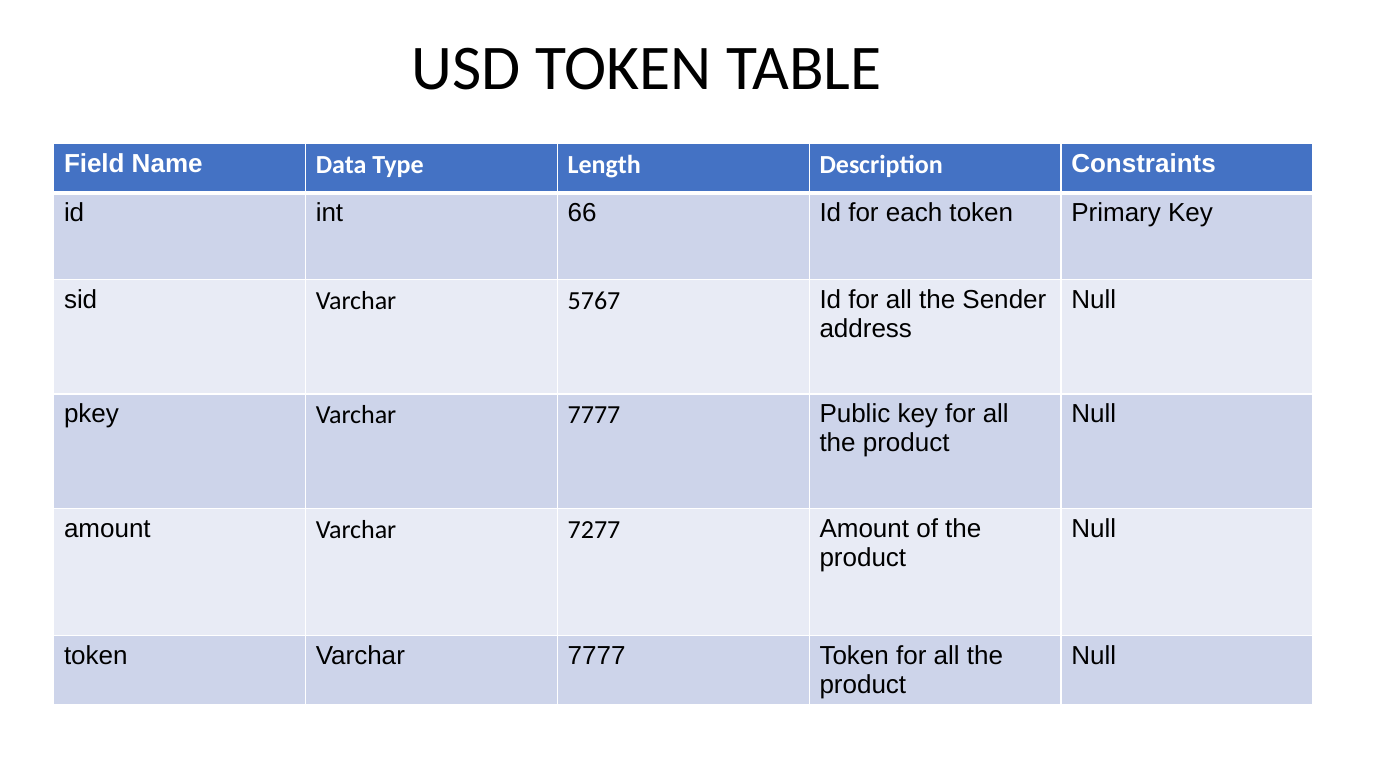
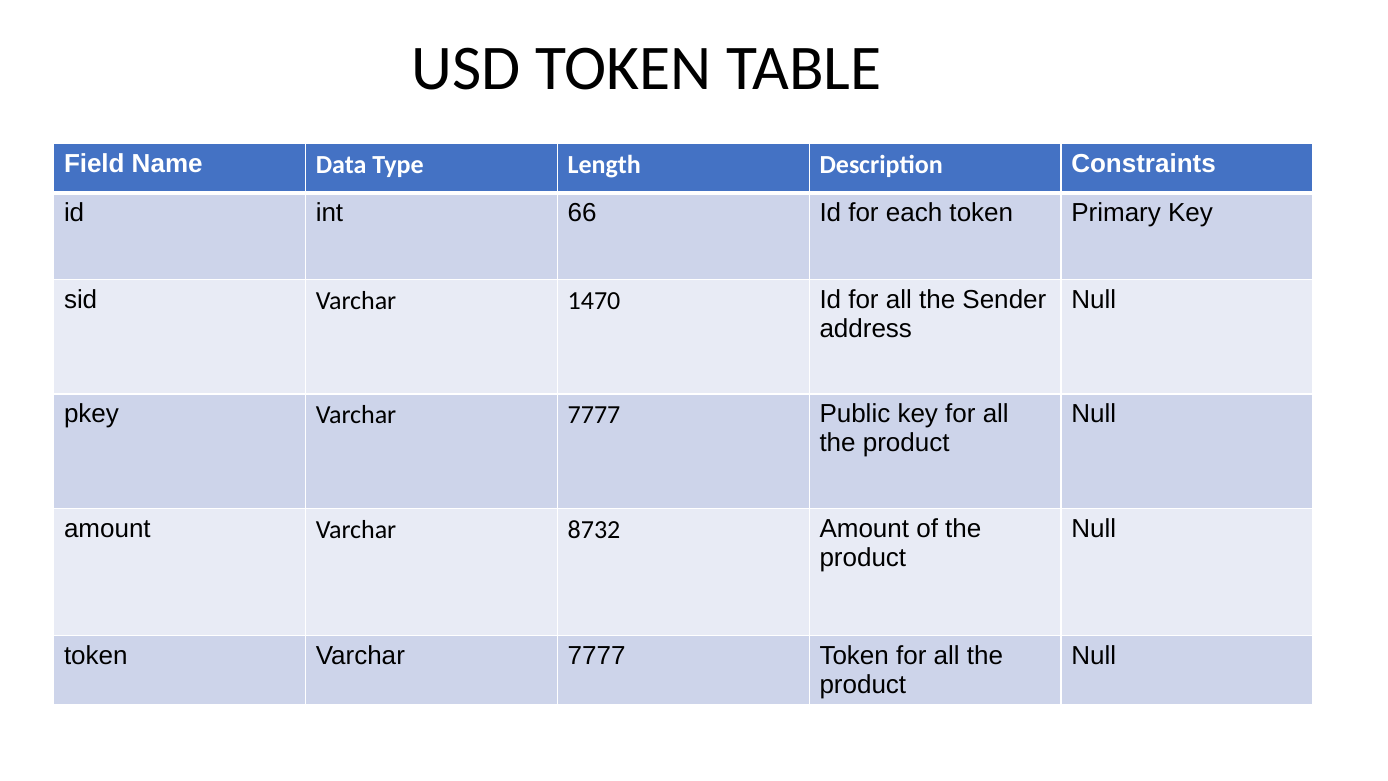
5767: 5767 -> 1470 (594, 301)
7277: 7277 -> 8732 (594, 530)
